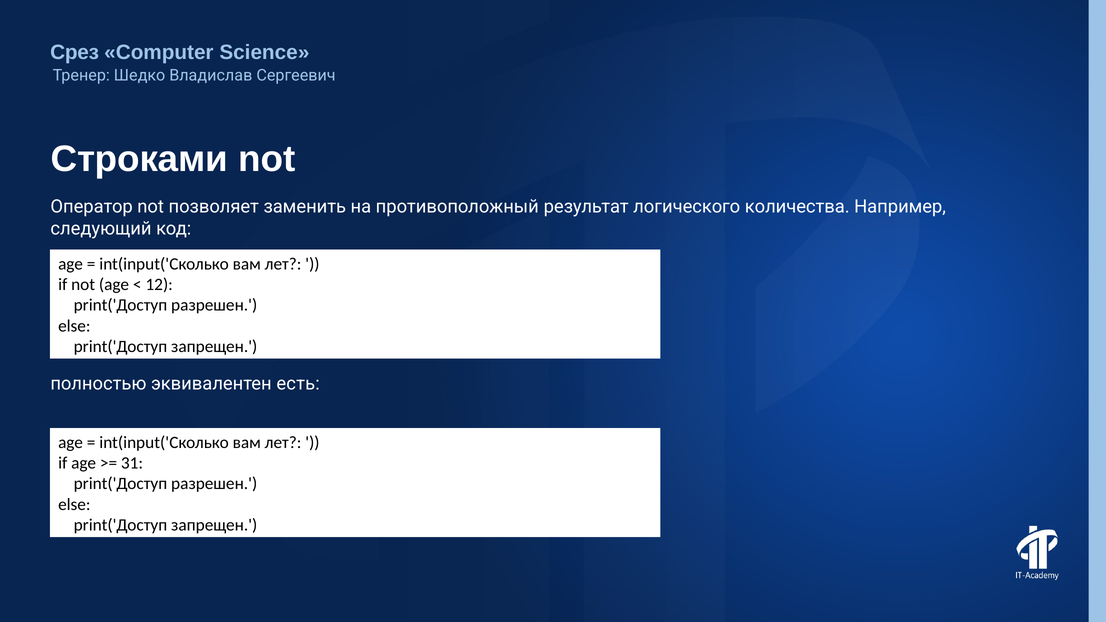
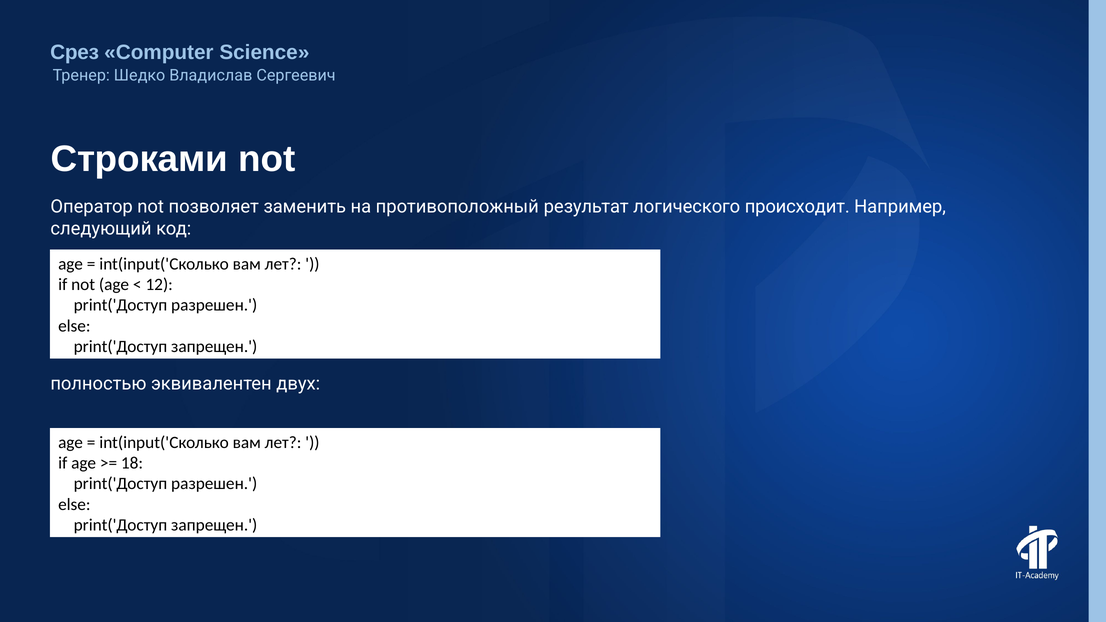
количества: количества -> происходит (797, 207)
есть: есть -> двух (298, 384)
31: 31 -> 18 (132, 463)
